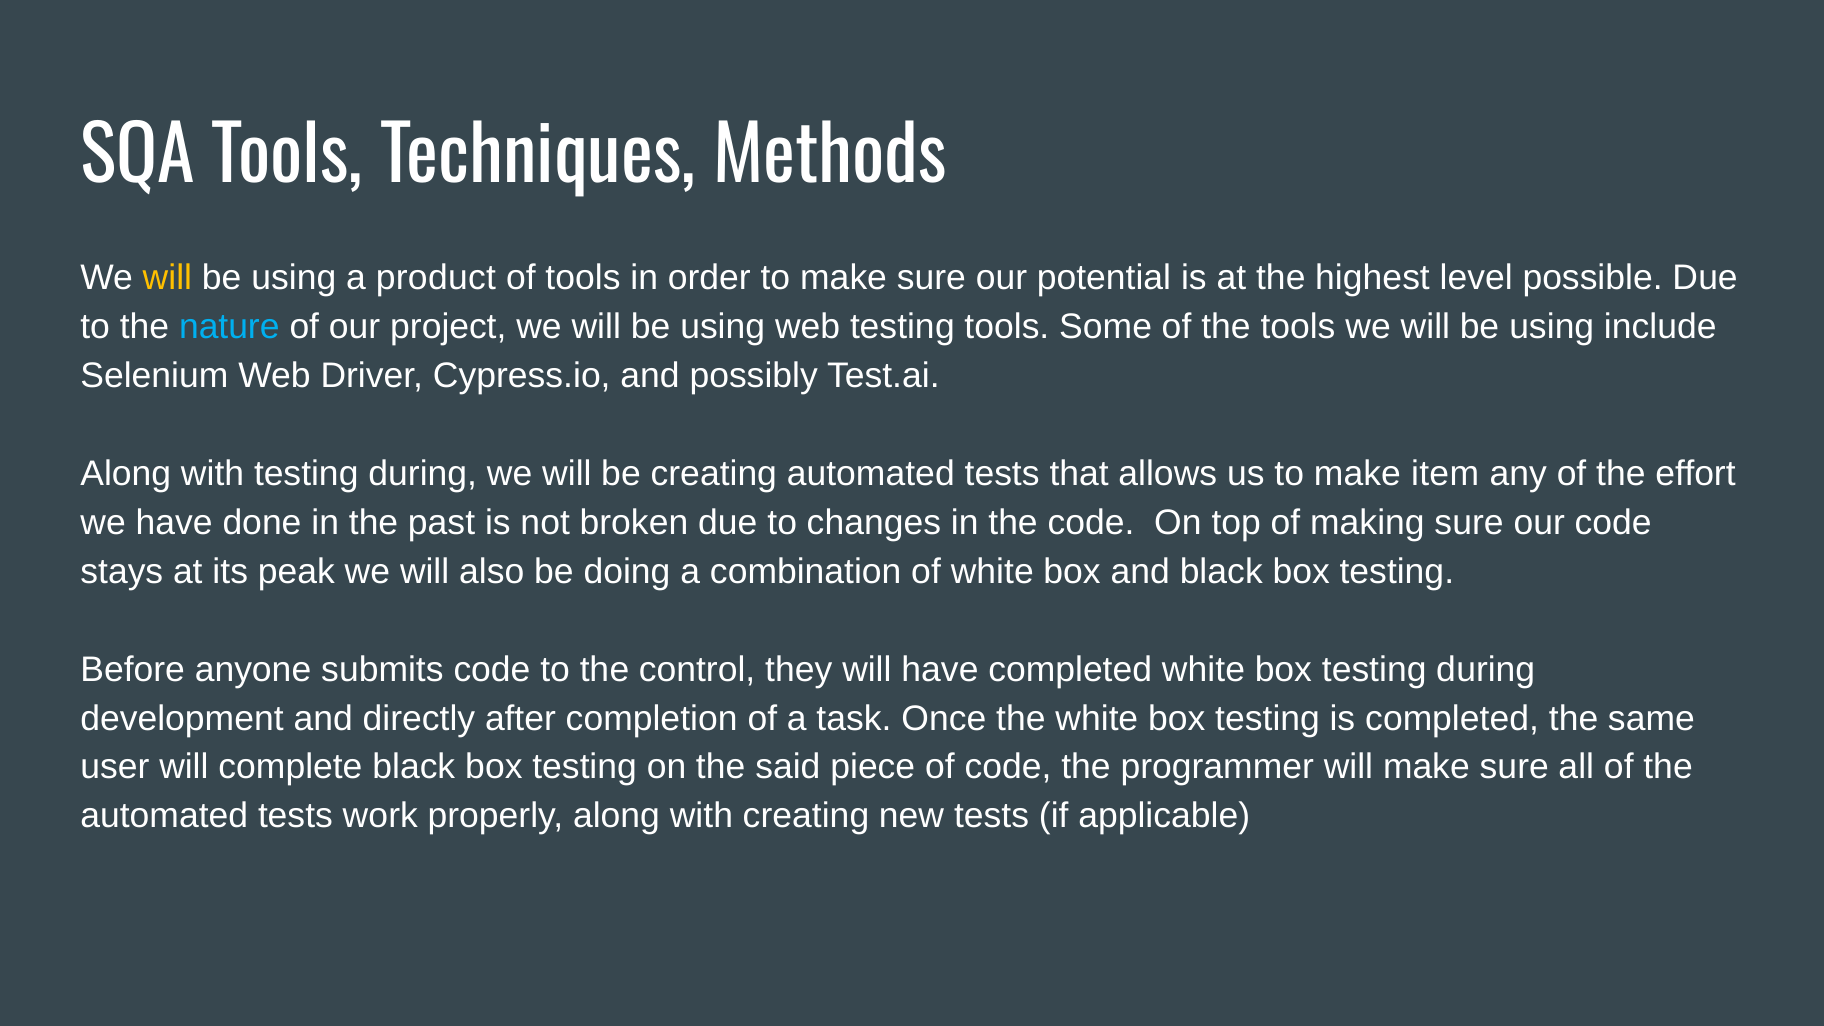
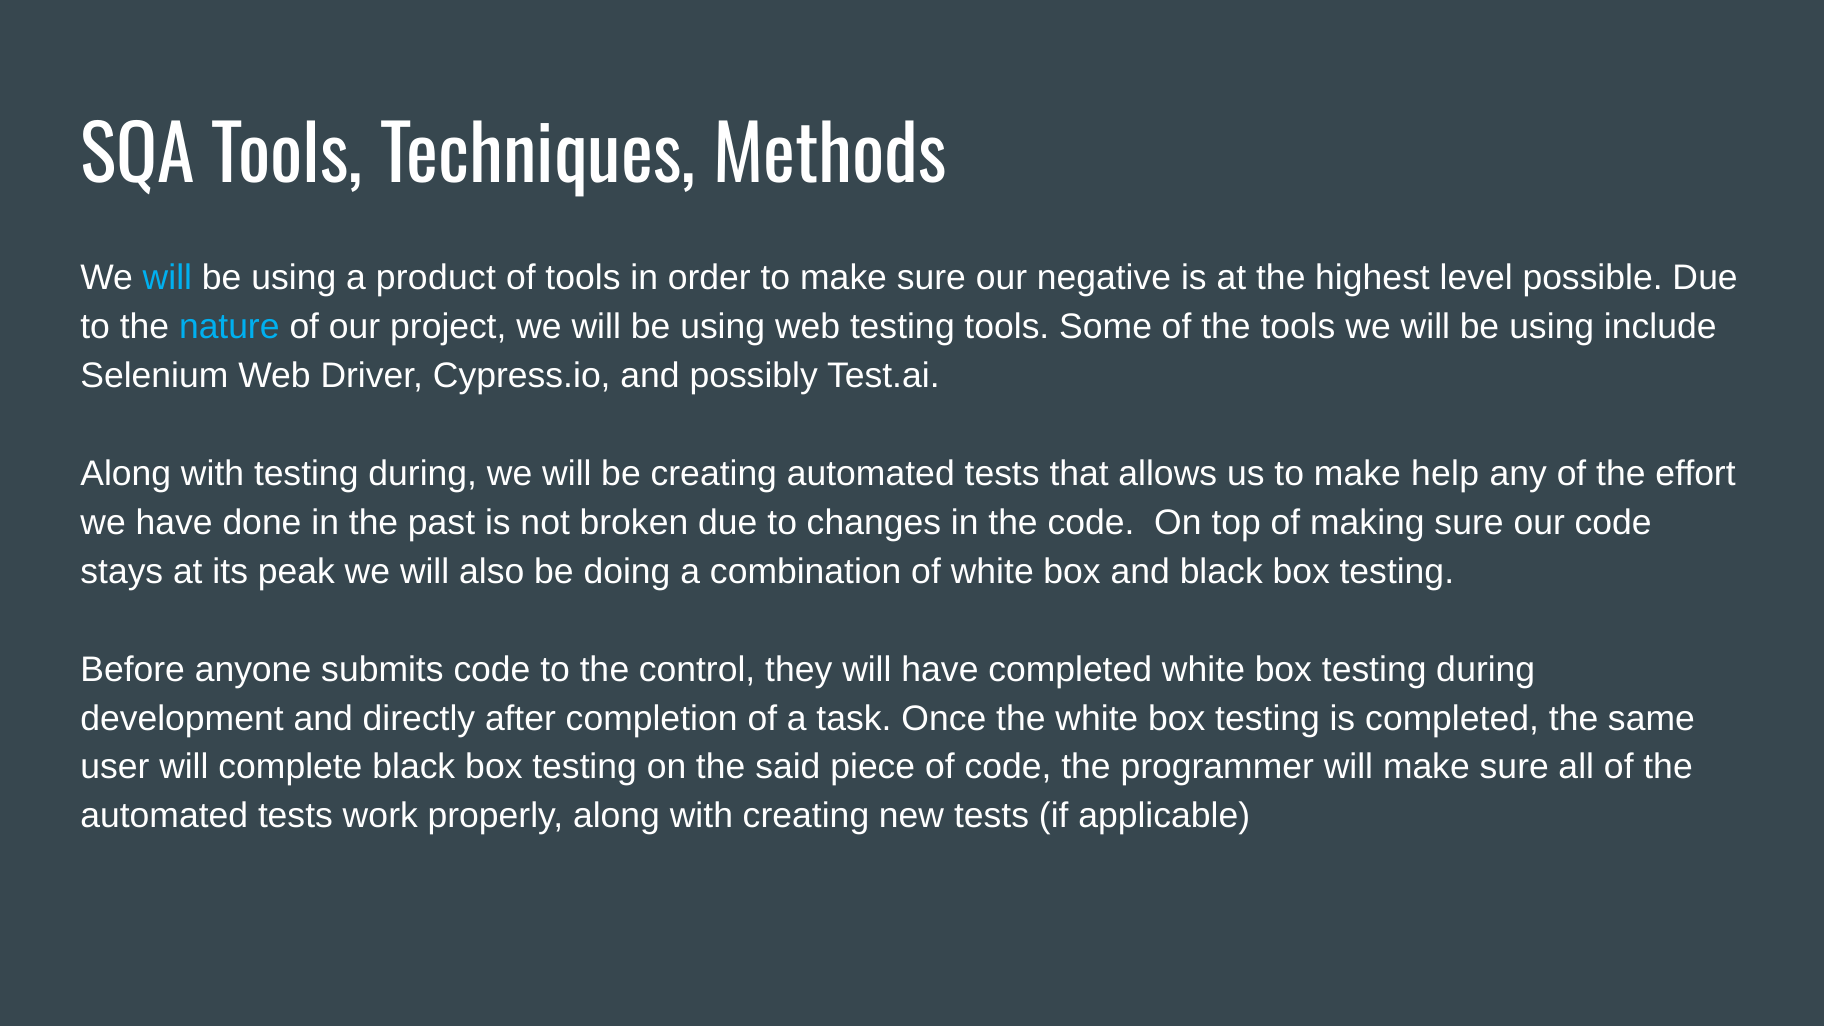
will colour: yellow -> light blue (167, 278)
potential: potential -> negative (1104, 278)
item: item -> help (1445, 474)
